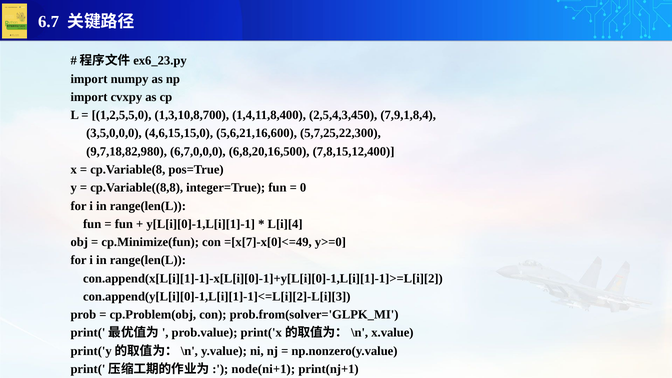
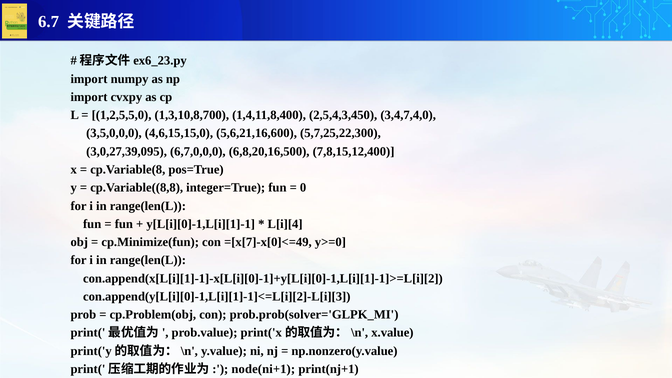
7,9,1,8,4: 7,9,1,8,4 -> 3,4,7,4,0 (408, 115)
9,7,18,82,980: 9,7,18,82,980 -> 3,0,27,39,095 (127, 151)
prob.from(solver='GLPK_MI: prob.from(solver='GLPK_MI -> prob.prob(solver='GLPK_MI (314, 315)
